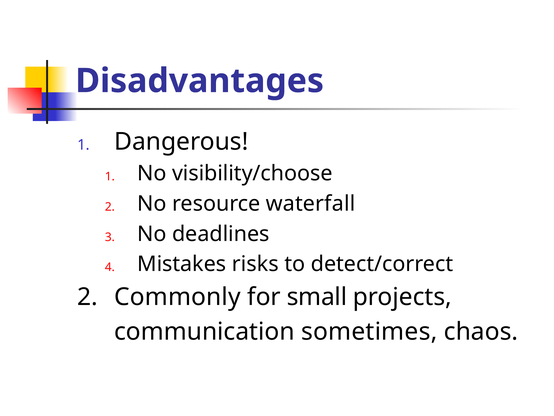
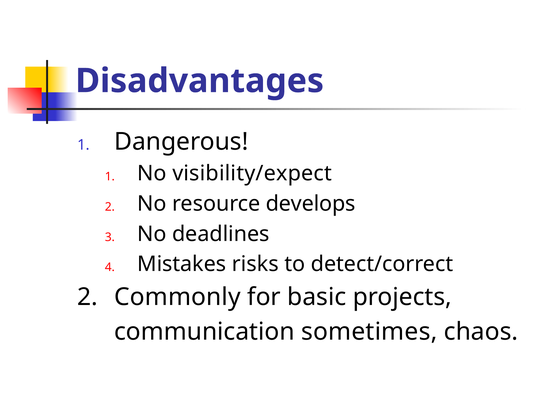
visibility/choose: visibility/choose -> visibility/expect (252, 173)
waterfall: waterfall -> develops (311, 204)
small: small -> basic (317, 297)
